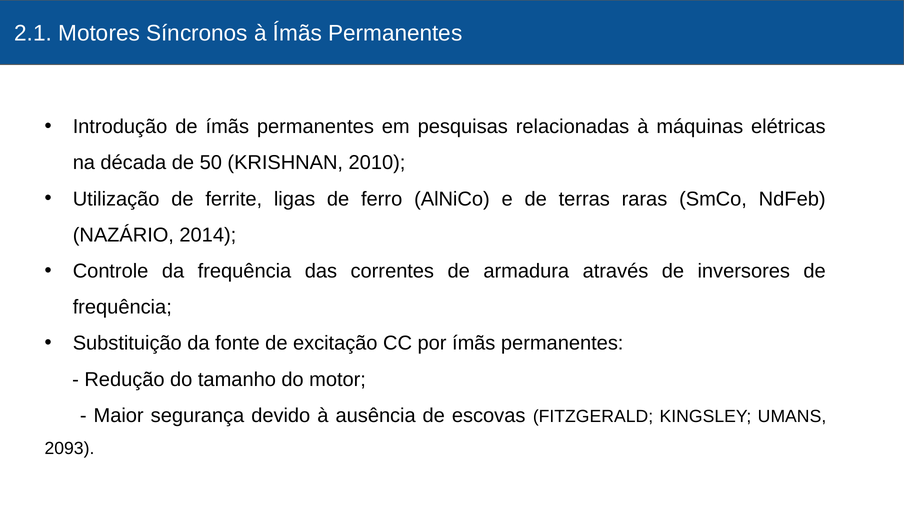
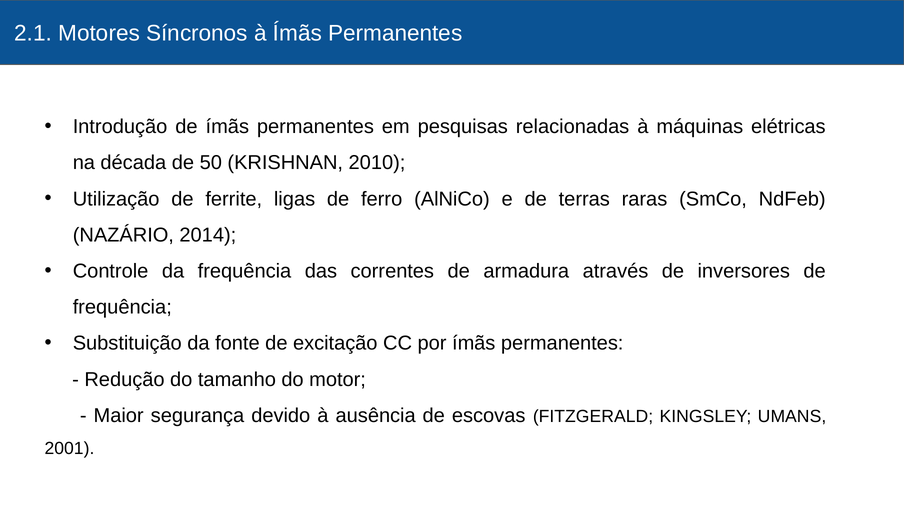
2093: 2093 -> 2001 (69, 449)
